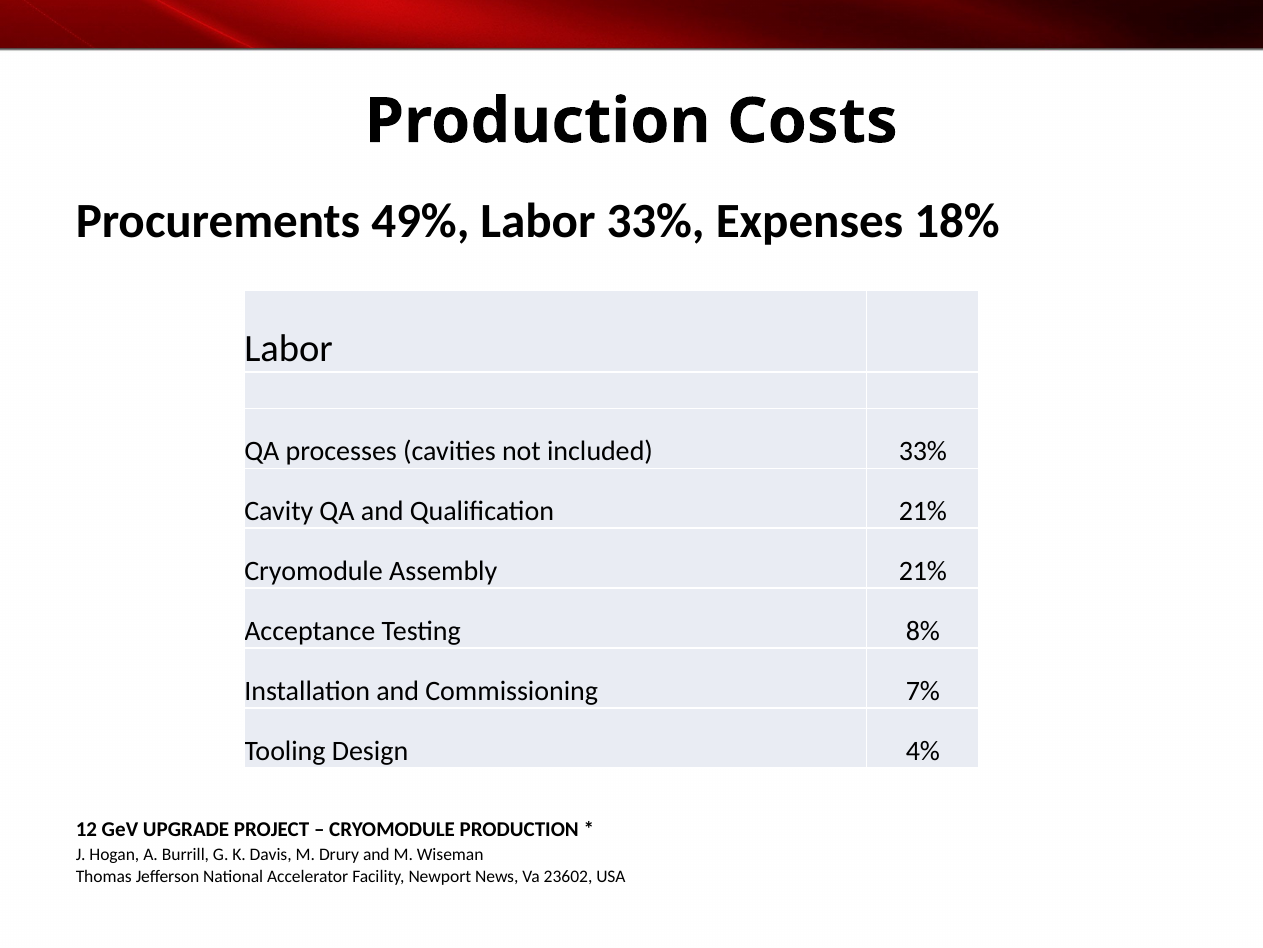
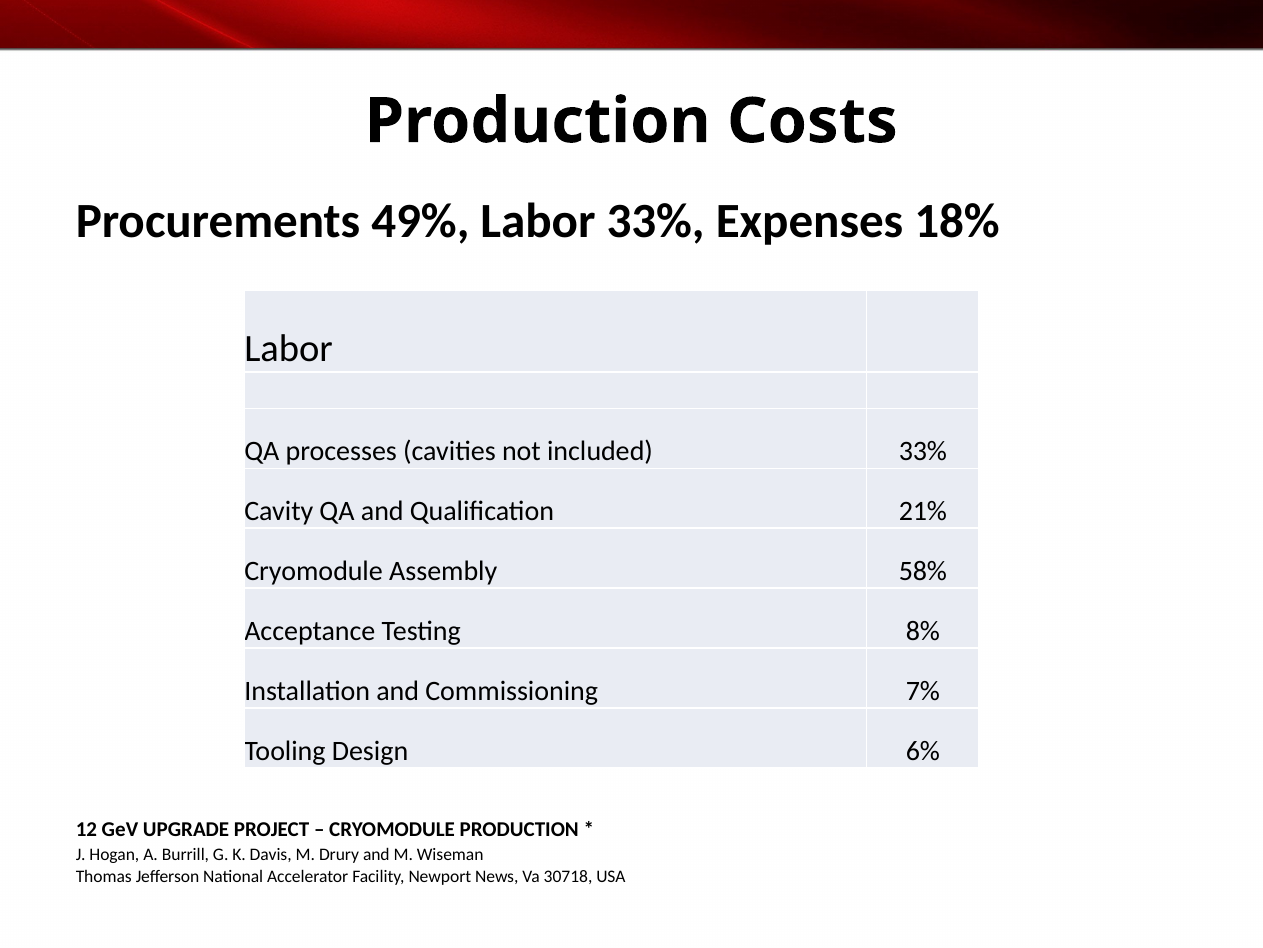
Assembly 21%: 21% -> 58% (923, 571)
4%: 4% -> 6% (923, 751)
23602: 23602 -> 30718 (568, 876)
